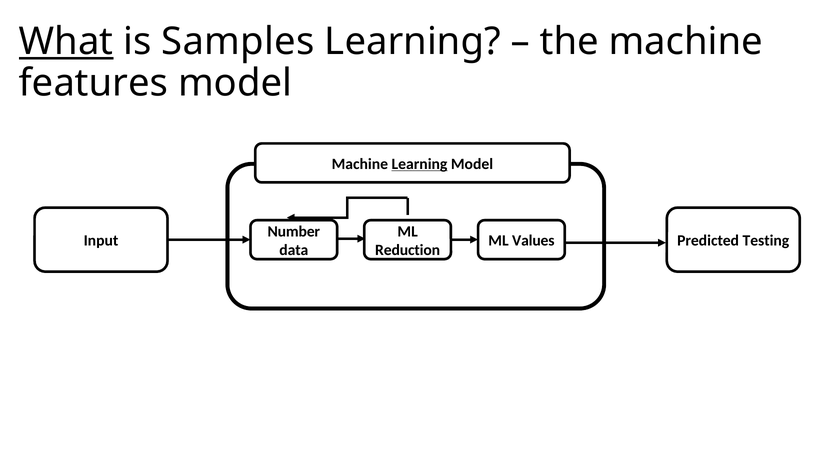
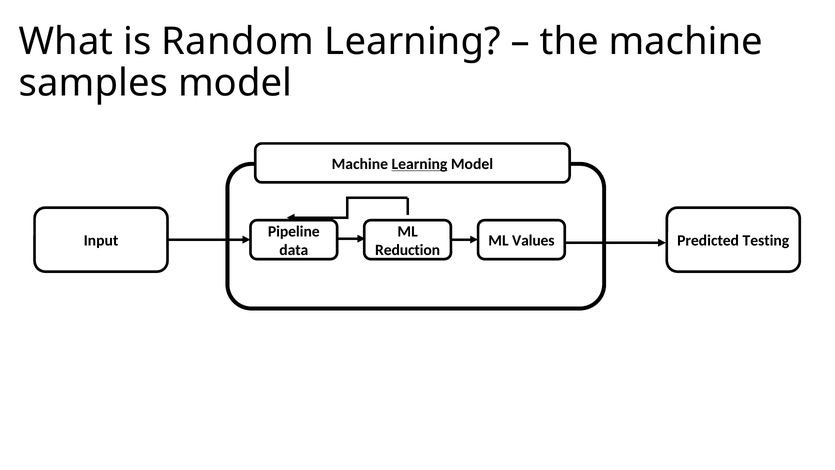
What underline: present -> none (66, 42)
Samples: Samples -> Random (238, 42)
features: features -> samples (93, 83)
Number: Number -> Pipeline (294, 231)
